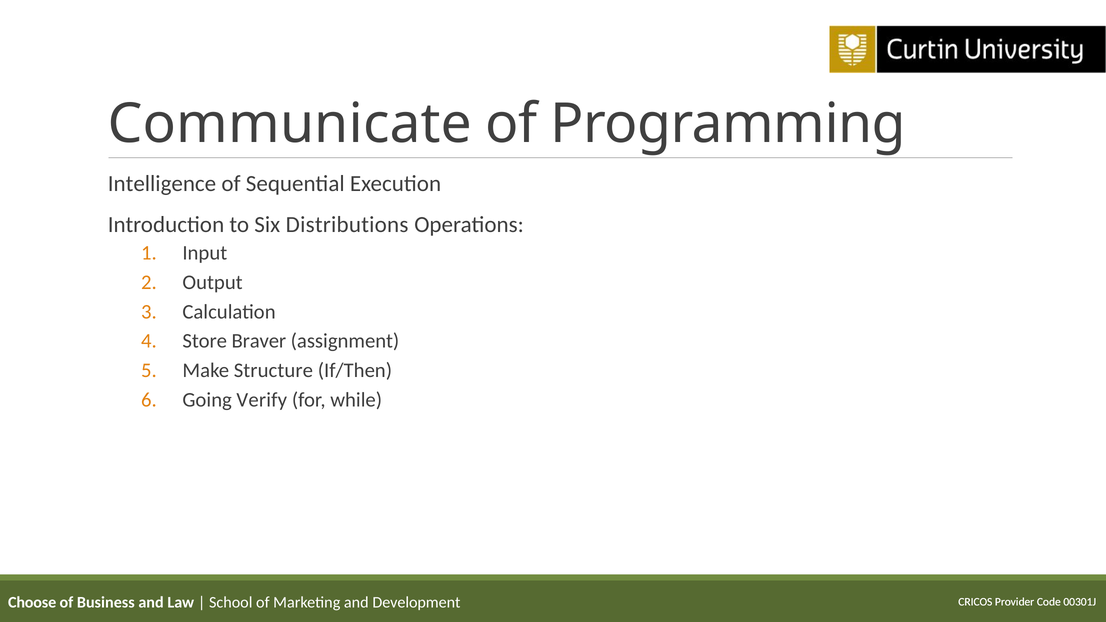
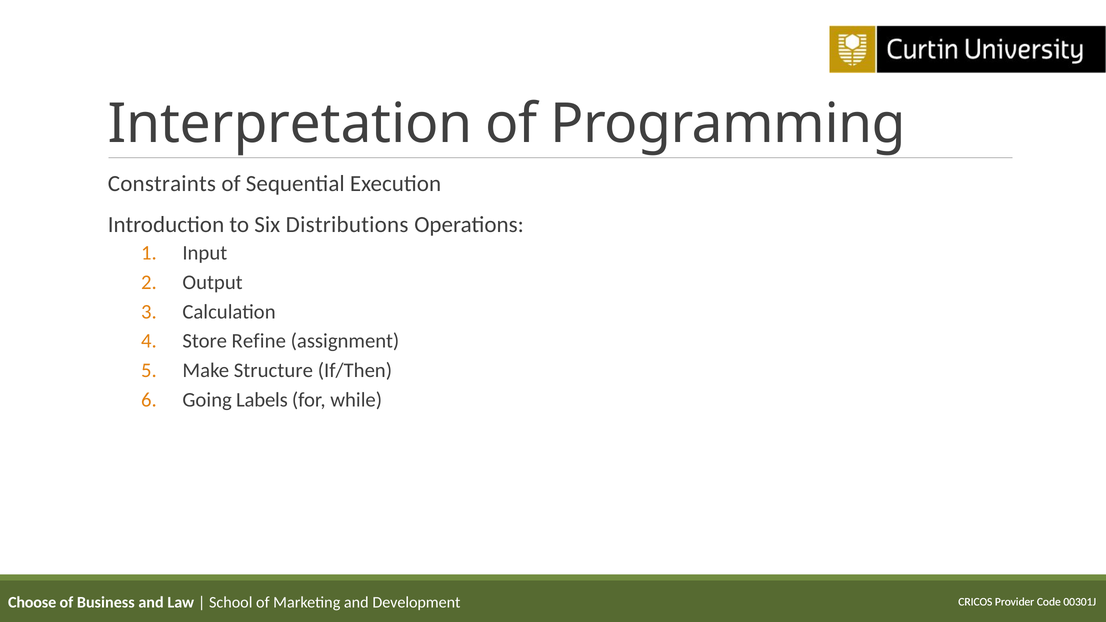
Communicate: Communicate -> Interpretation (290, 124)
Intelligence: Intelligence -> Constraints (162, 184)
Braver: Braver -> Refine (259, 341)
Verify: Verify -> Labels (262, 400)
